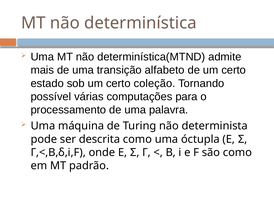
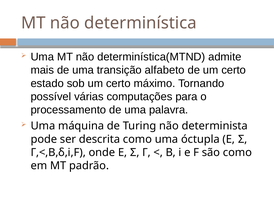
coleção: coleção -> máximo (155, 83)
